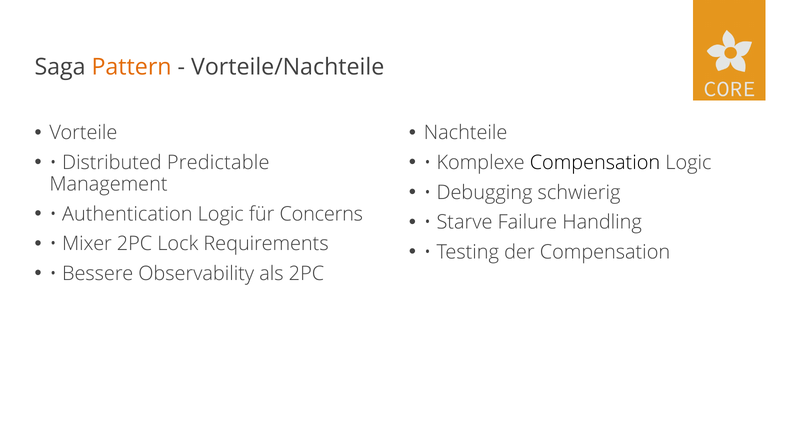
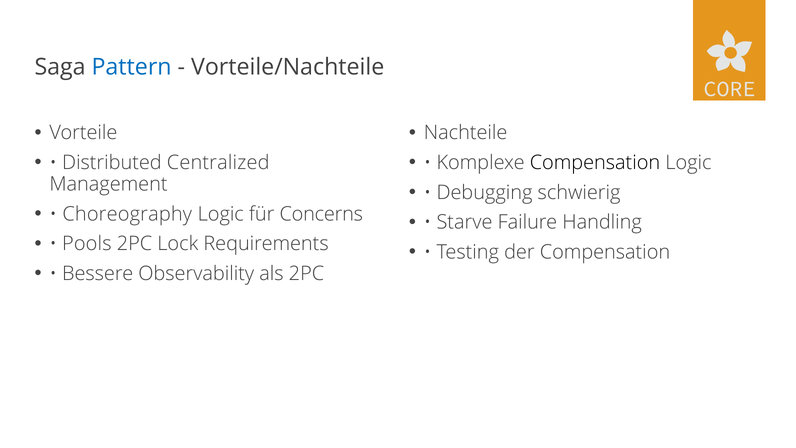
Pattern colour: orange -> blue (132, 67)
Predictable: Predictable -> Centralized (218, 163)
Authentication: Authentication -> Choreography (127, 214)
Mixer: Mixer -> Pools (87, 244)
